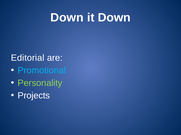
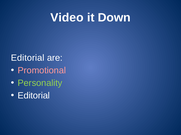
Down: Down -> Video (67, 18)
Promotional colour: light blue -> pink (42, 71)
Projects: Projects -> Editorial (34, 96)
